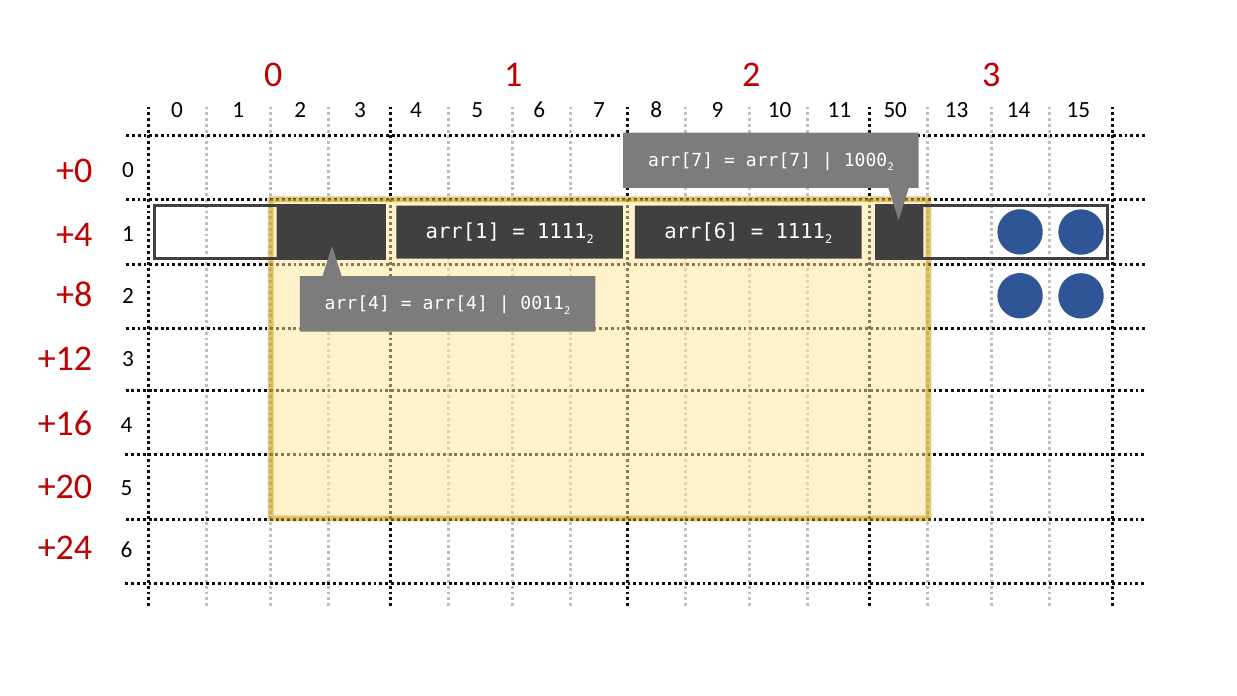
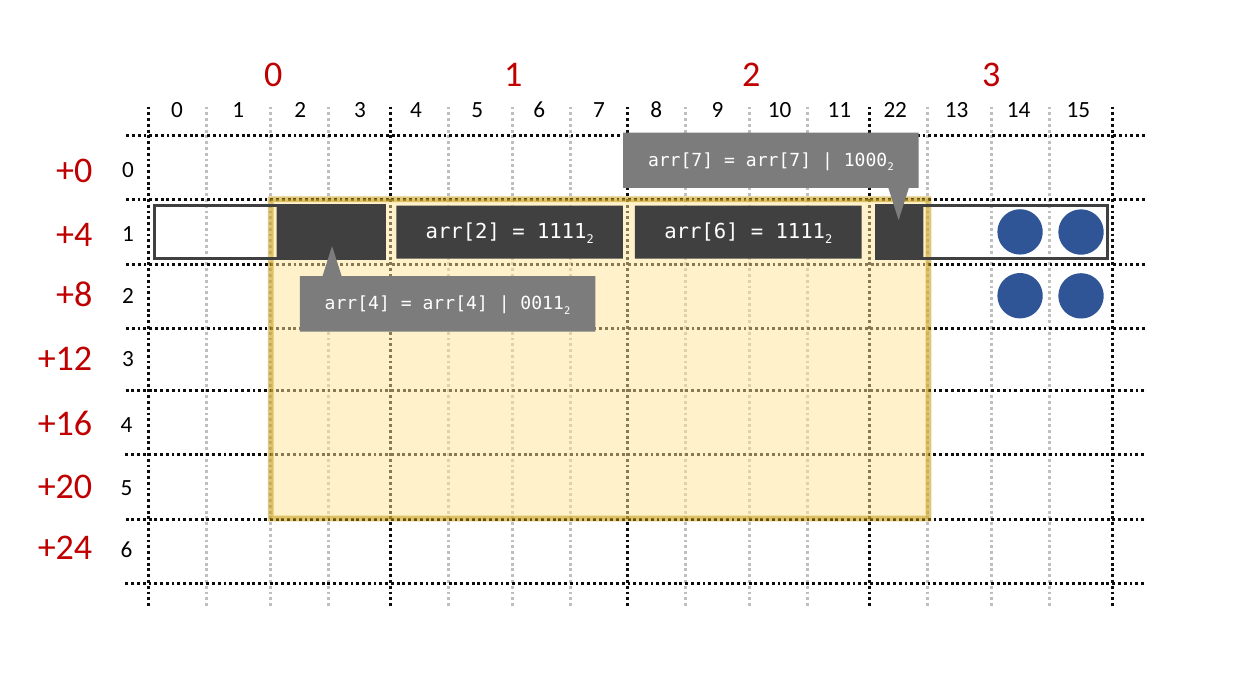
50: 50 -> 22 (895, 110)
arr[1: arr[1 -> arr[2 (463, 232)
